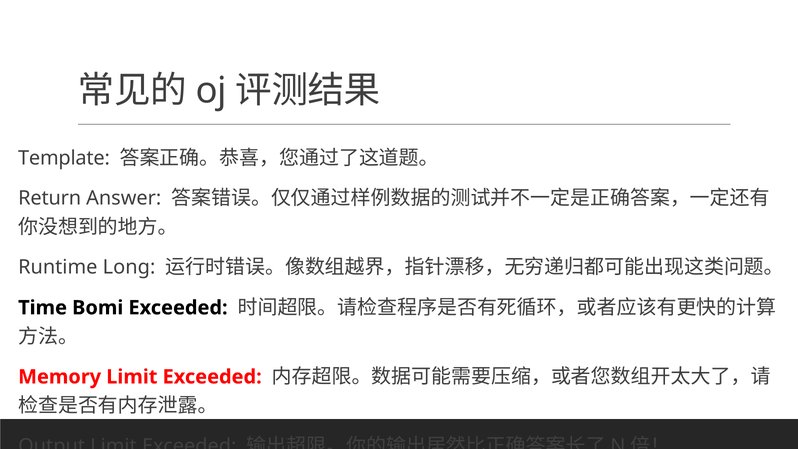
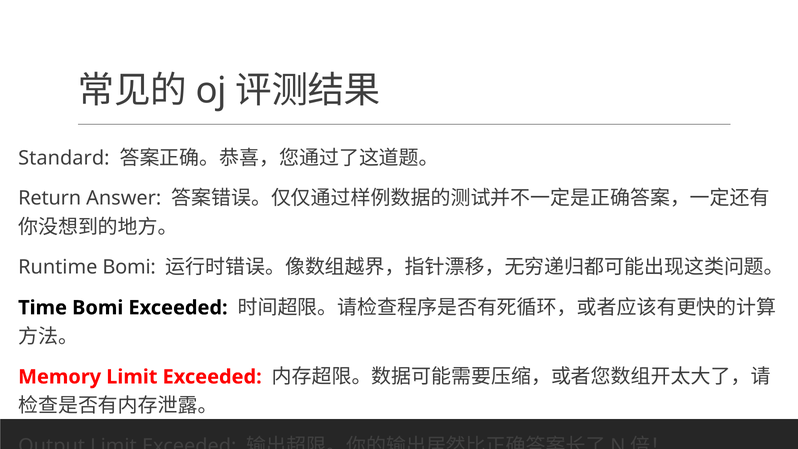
Template: Template -> Standard (64, 158)
Runtime Long: Long -> Bomi (129, 267)
